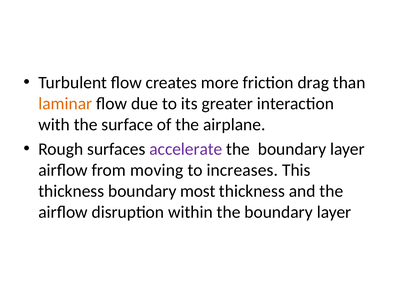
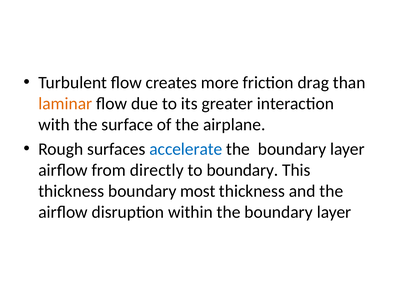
accelerate colour: purple -> blue (186, 149)
moving: moving -> directly (157, 170)
to increases: increases -> boundary (242, 170)
